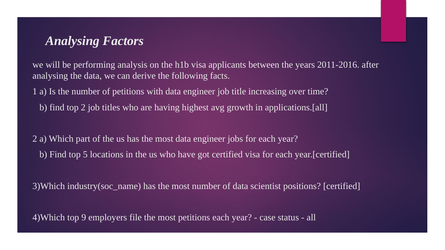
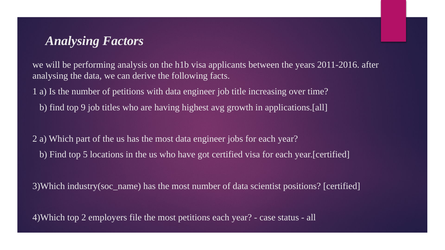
top 2: 2 -> 9 (83, 107)
top 9: 9 -> 2 (84, 218)
